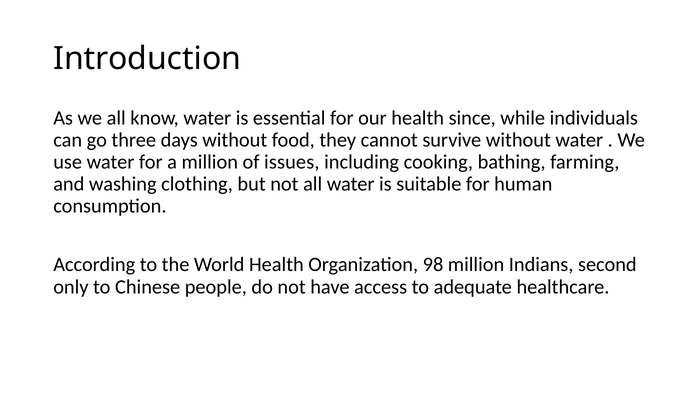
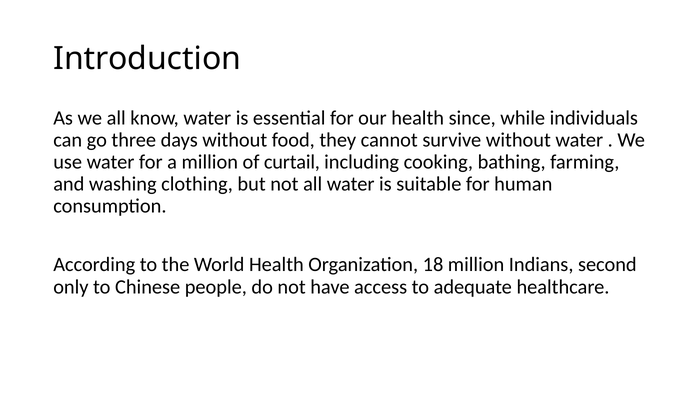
issues: issues -> curtail (292, 162)
98: 98 -> 18 (433, 265)
